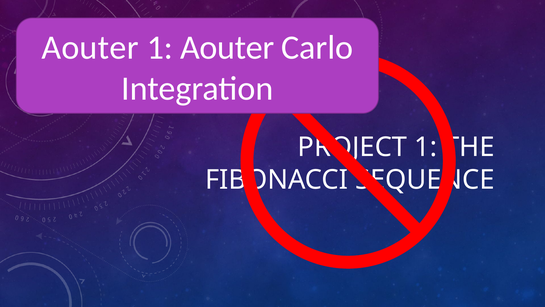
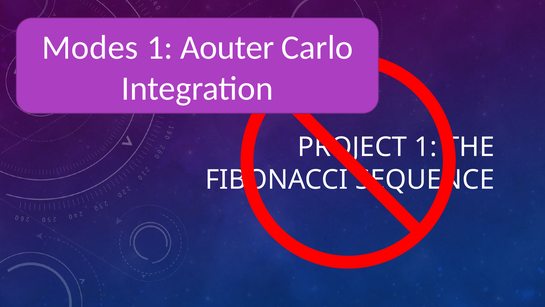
Aouter: Aouter -> Modes (90, 47)
